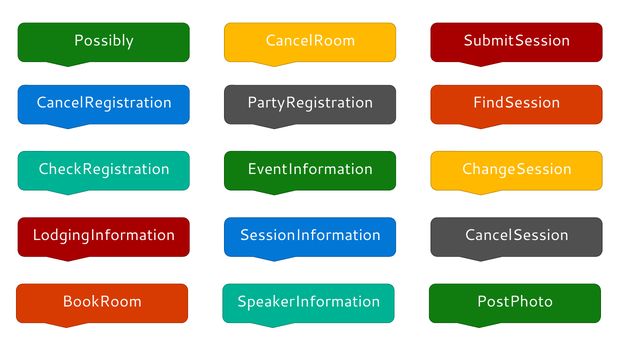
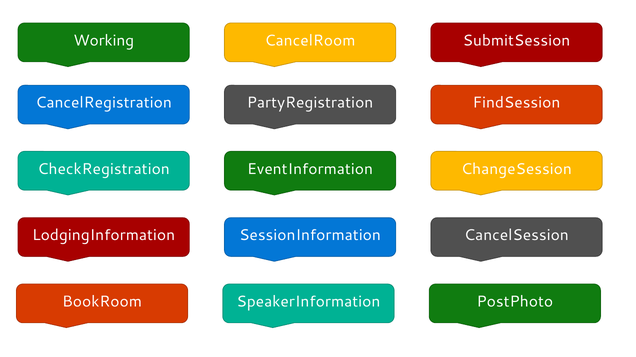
Possibly: Possibly -> Working (104, 41)
